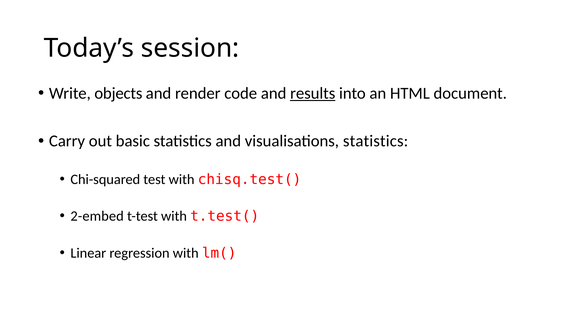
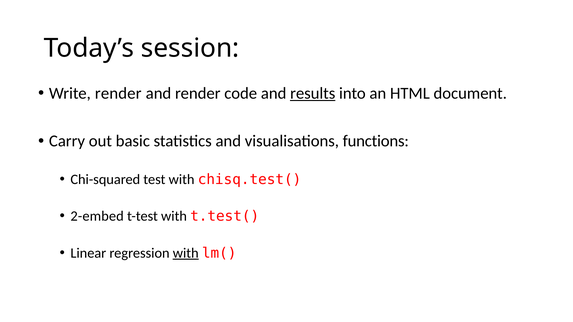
Write objects: objects -> render (118, 93)
visualisations statistics: statistics -> functions (376, 141)
with underline: none -> present (186, 253)
